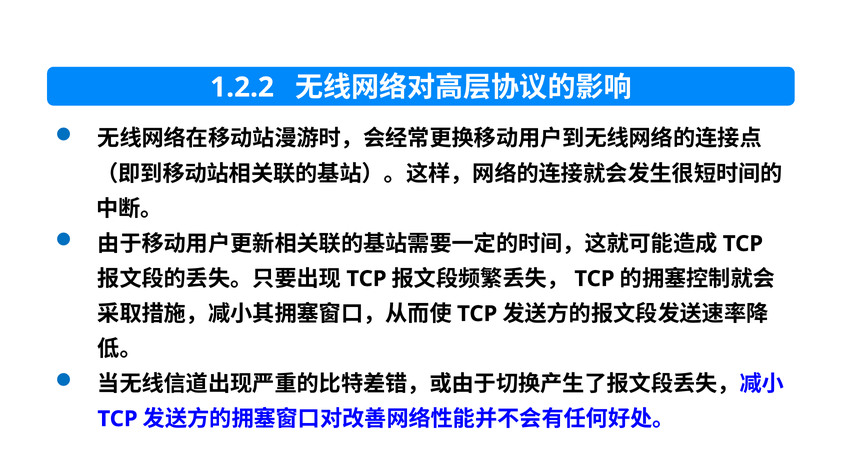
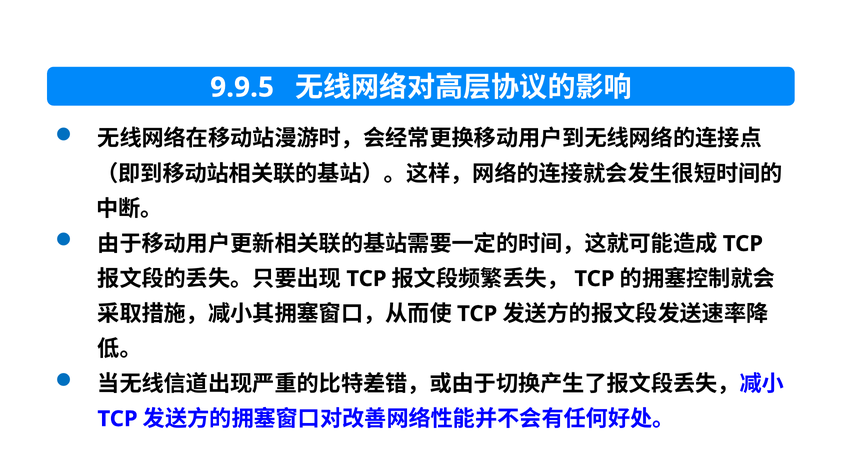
1.2.2: 1.2.2 -> 9.9.5 (242, 87)
